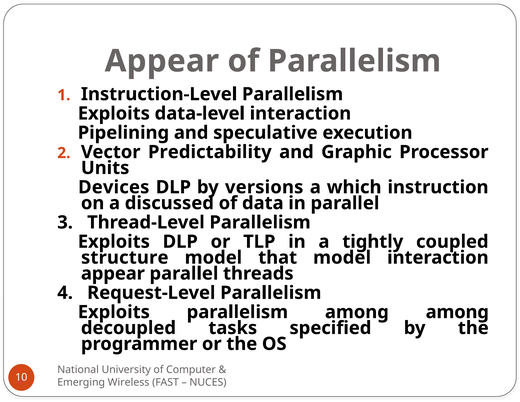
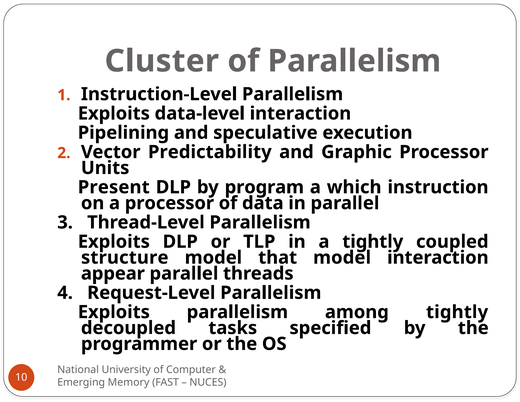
Appear: Appear -> Cluster (162, 61)
Devices: Devices -> Present (114, 187)
versions: versions -> program (264, 187)
a discussed: discussed -> processor (169, 203)
among among: among -> tightly (457, 312)
Wireless: Wireless -> Memory (129, 382)
